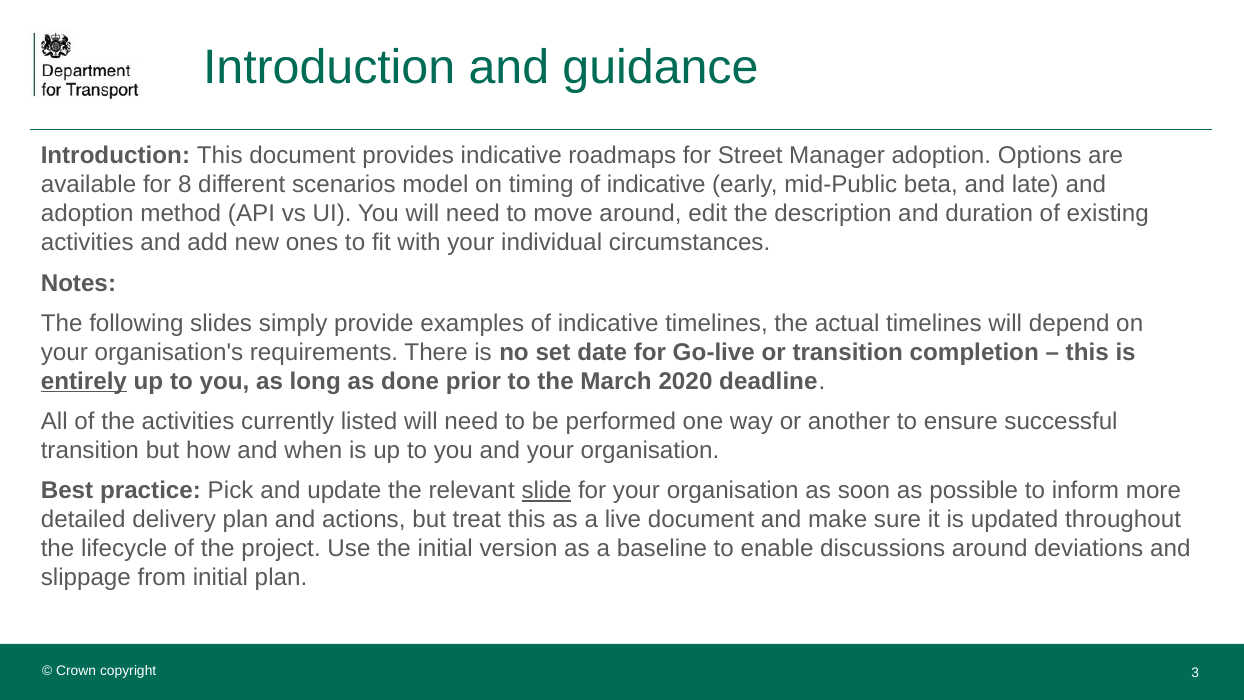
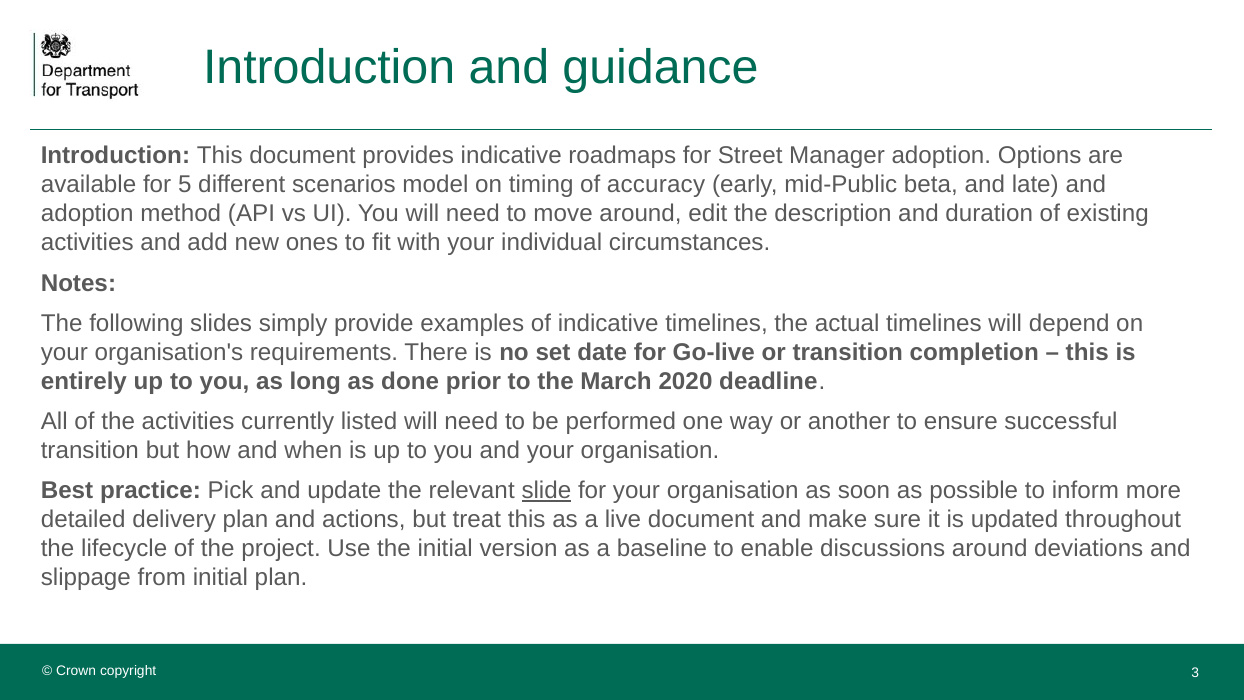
8: 8 -> 5 (185, 185)
timing of indicative: indicative -> accuracy (656, 185)
entirely underline: present -> none (84, 381)
